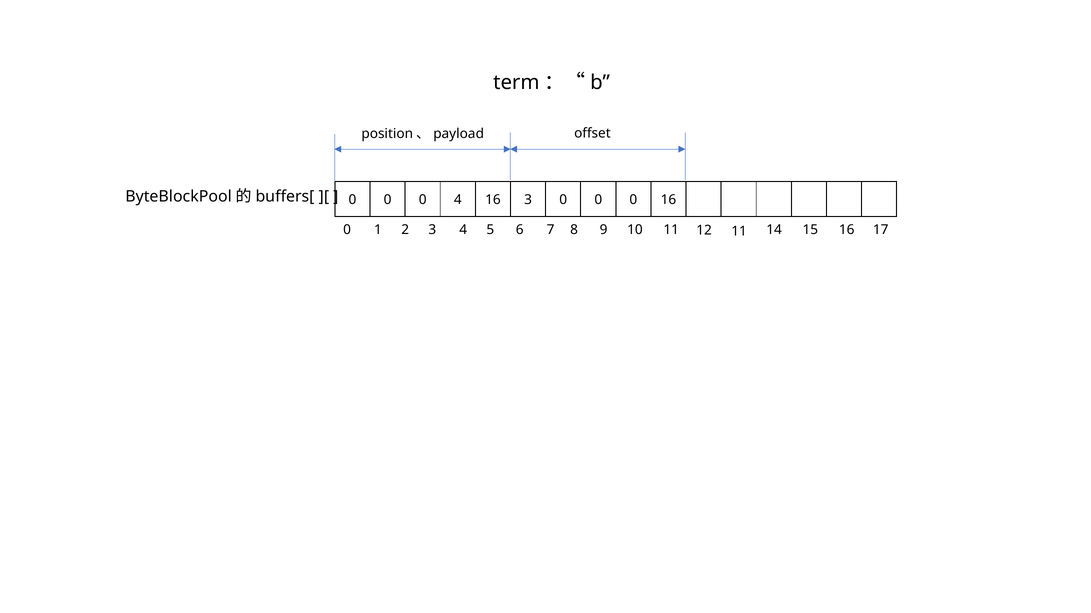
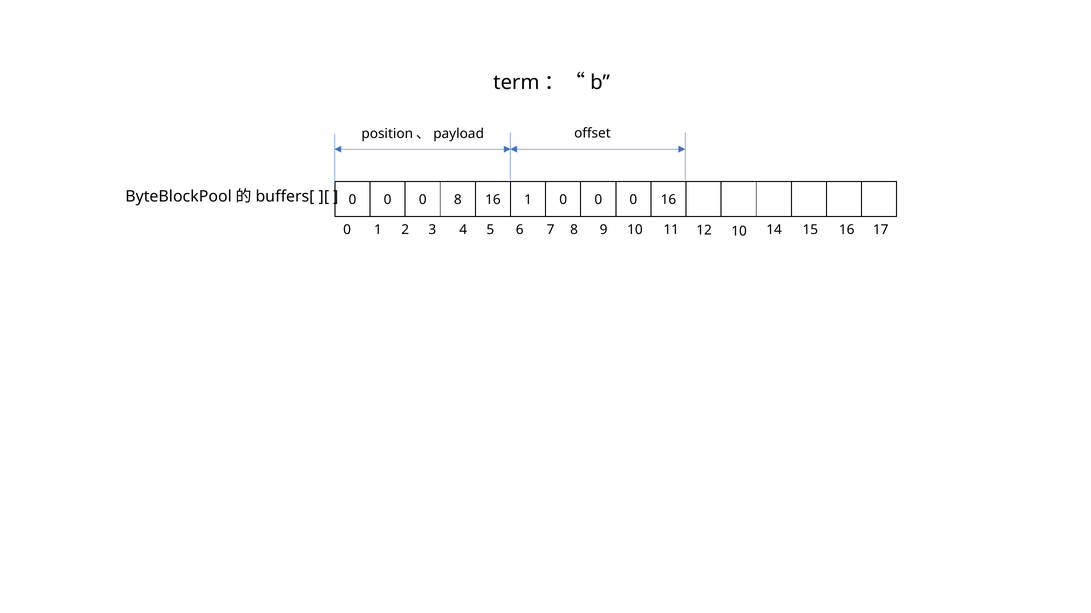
0 4: 4 -> 8 (458, 200)
16 3: 3 -> 1 (528, 200)
12 11: 11 -> 10 (739, 232)
